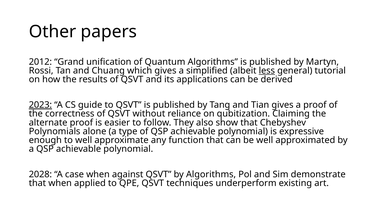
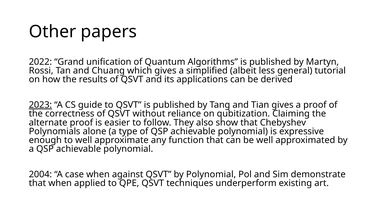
2012: 2012 -> 2022 (40, 62)
less underline: present -> none (267, 71)
2028: 2028 -> 2004 (40, 175)
by Algorithms: Algorithms -> Polynomial (211, 175)
